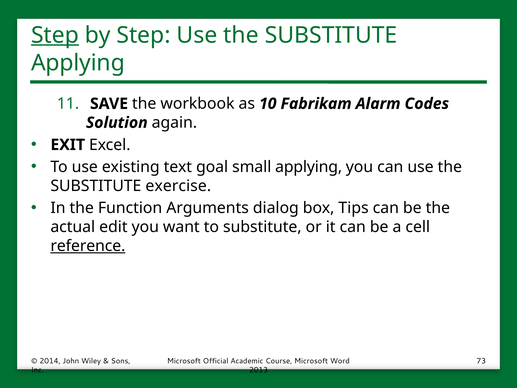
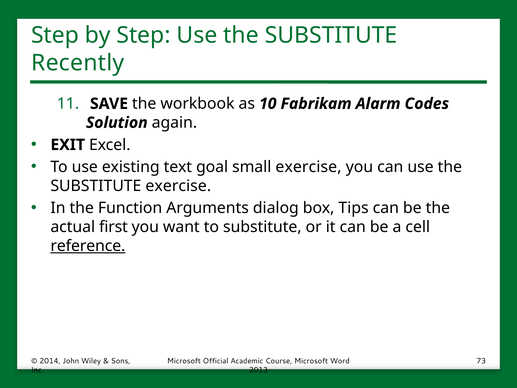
Step underline: present -> none (55, 35)
Applying: Applying -> Recently (78, 63)
small applying: applying -> exercise (308, 167)
edit: edit -> first (113, 227)
